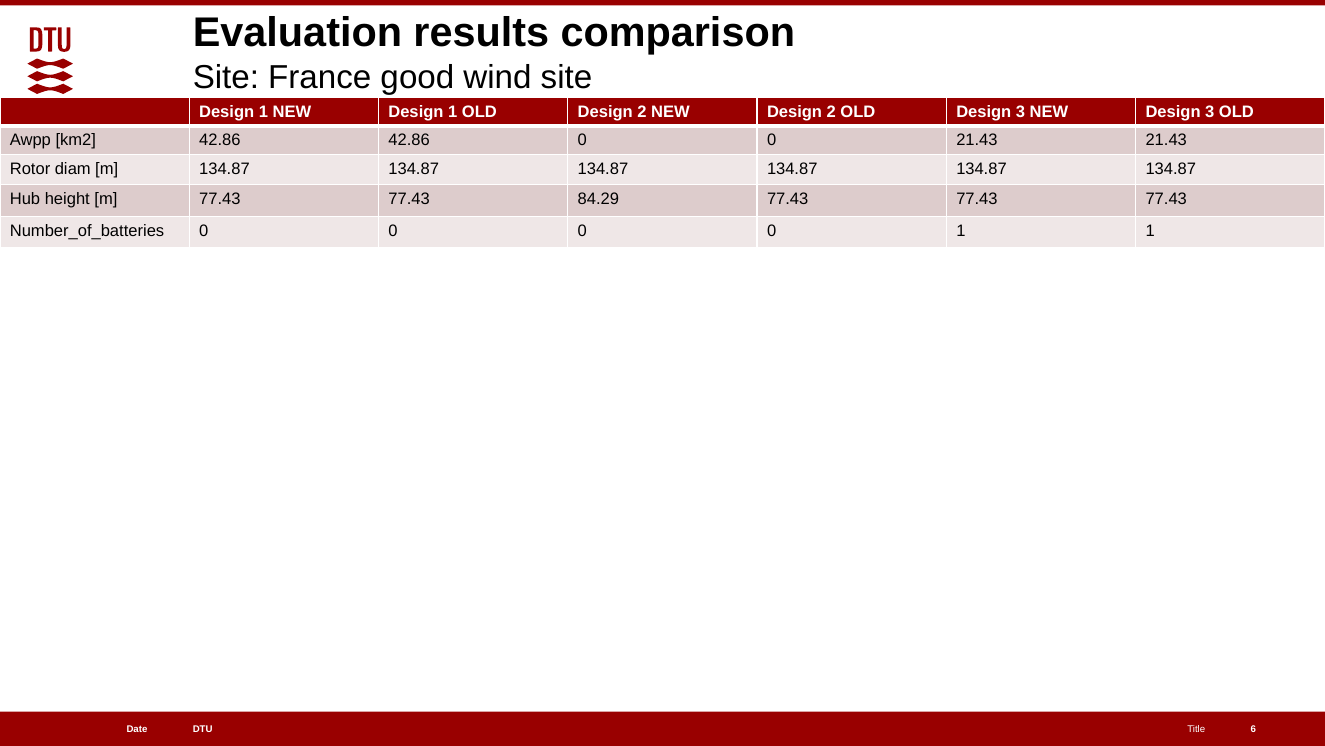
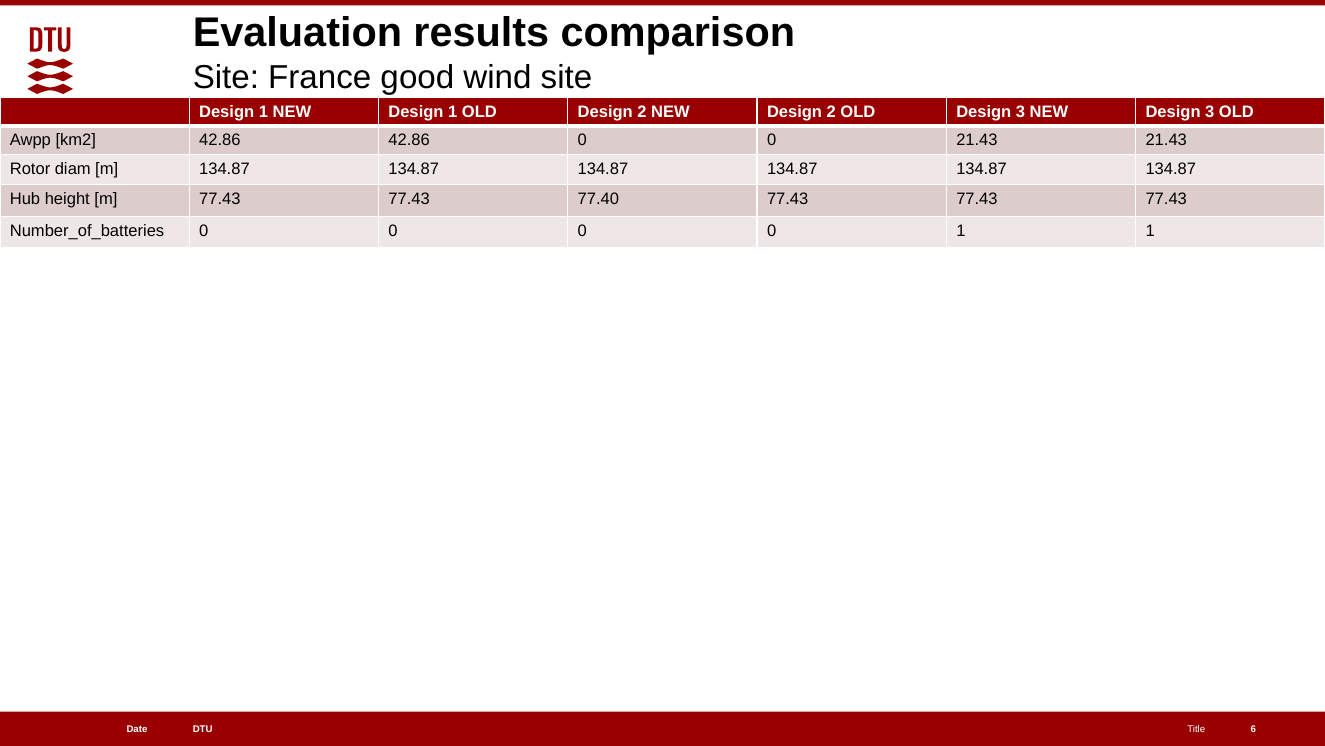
84.29: 84.29 -> 77.40 (598, 199)
